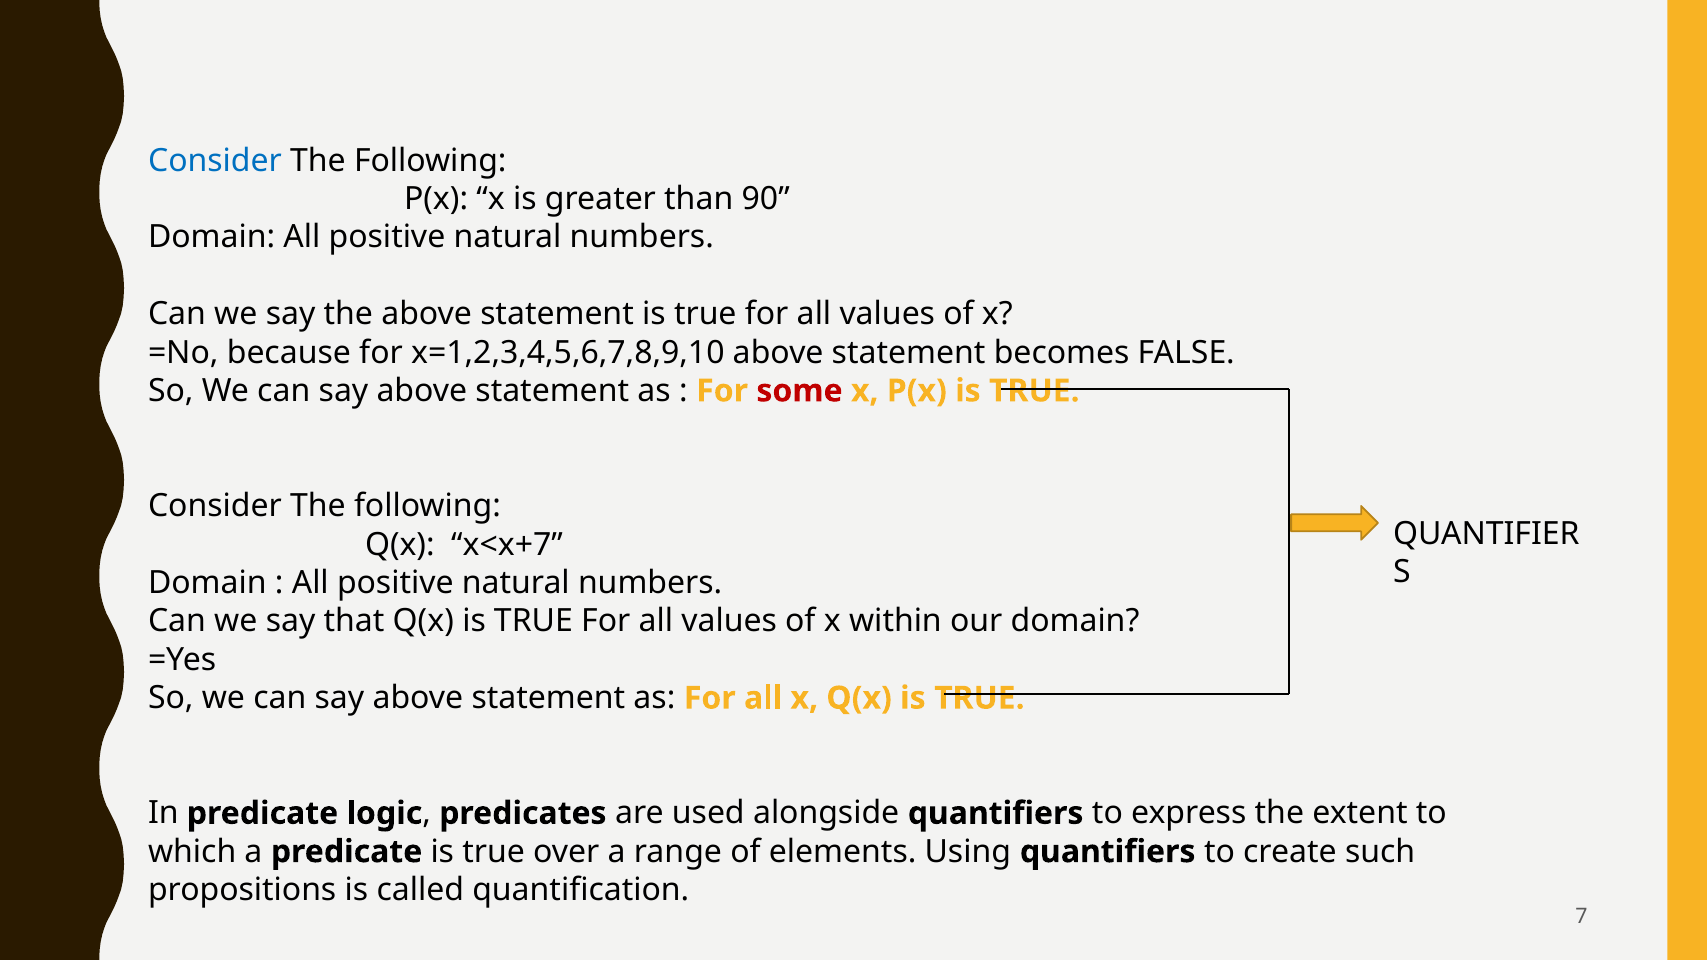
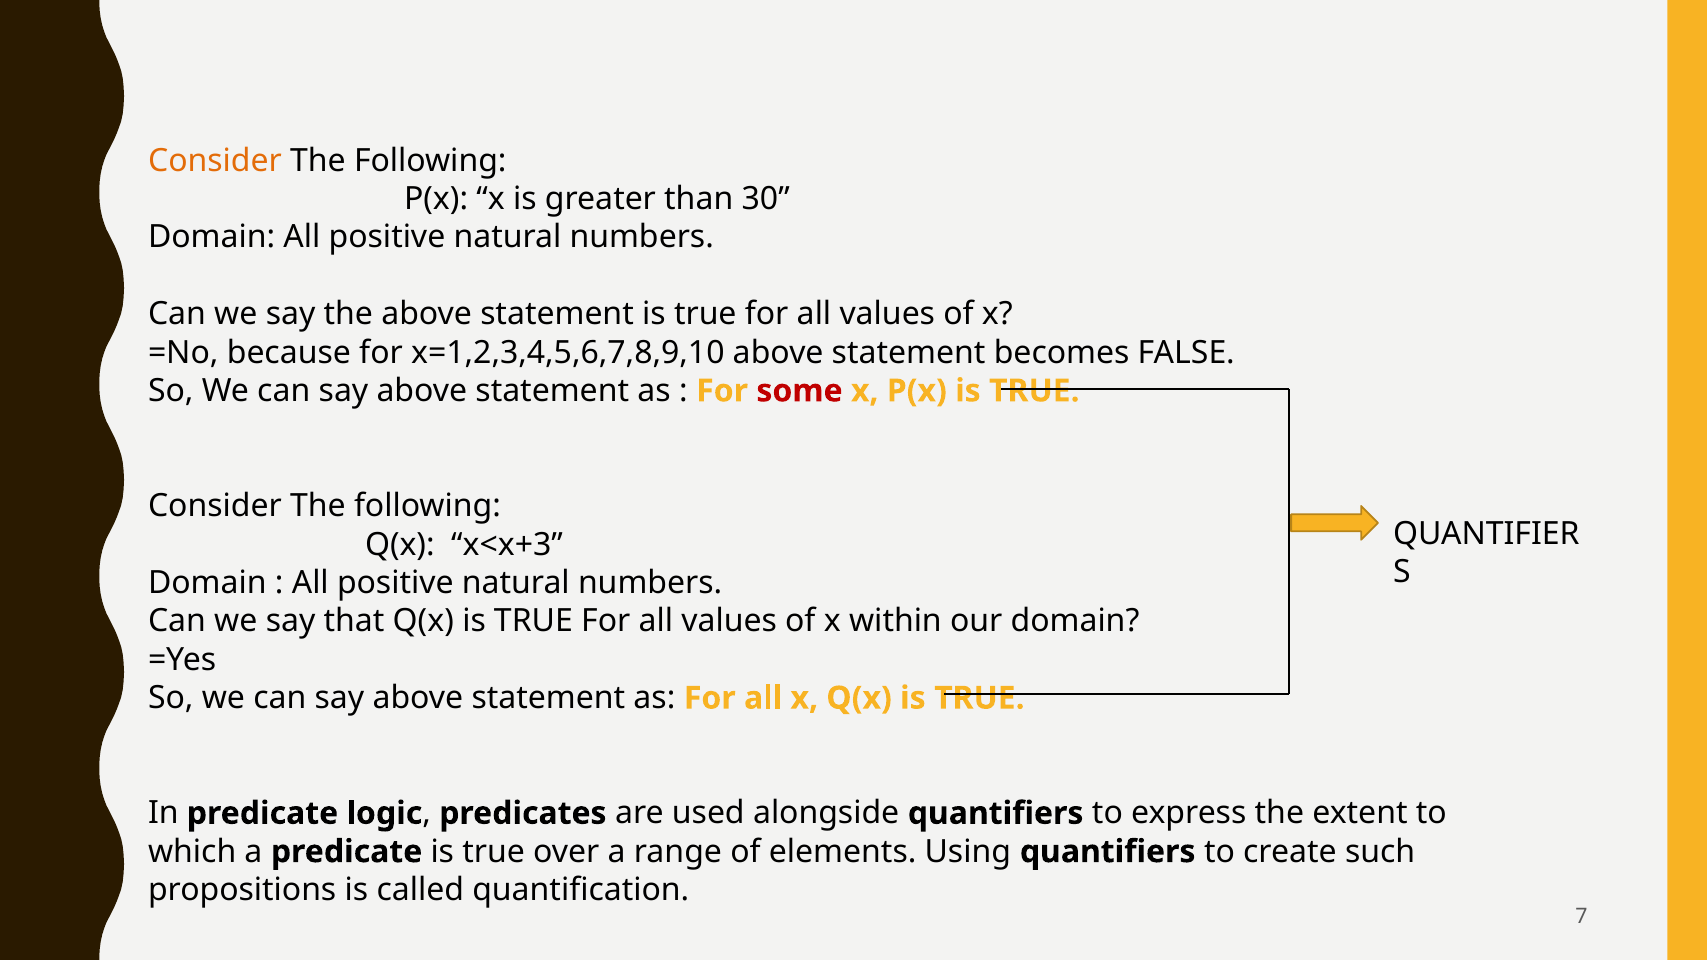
Consider colour: blue -> orange (215, 161)
90: 90 -> 30 (766, 199)
x<x+7: x<x+7 -> x<x+3 (507, 545)
